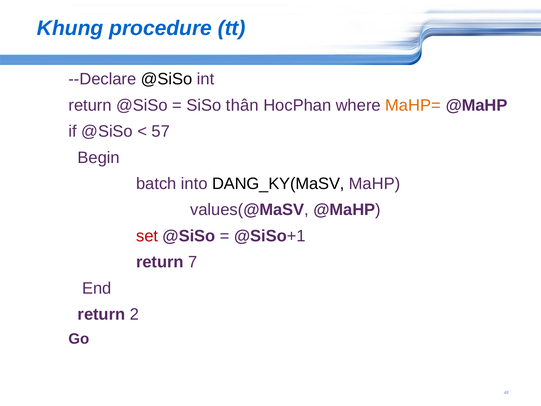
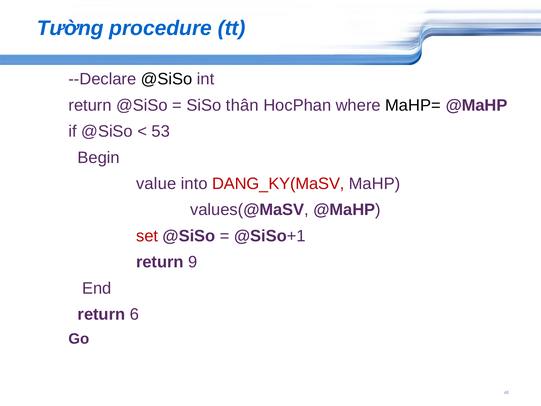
Khung: Khung -> Tường (70, 28)
MaHP= colour: orange -> black (413, 105)
57: 57 -> 53 (161, 131)
batch: batch -> value (156, 184)
DANG_KY(MaSV colour: black -> red (278, 184)
7: 7 -> 9 (193, 262)
2: 2 -> 6 (134, 314)
